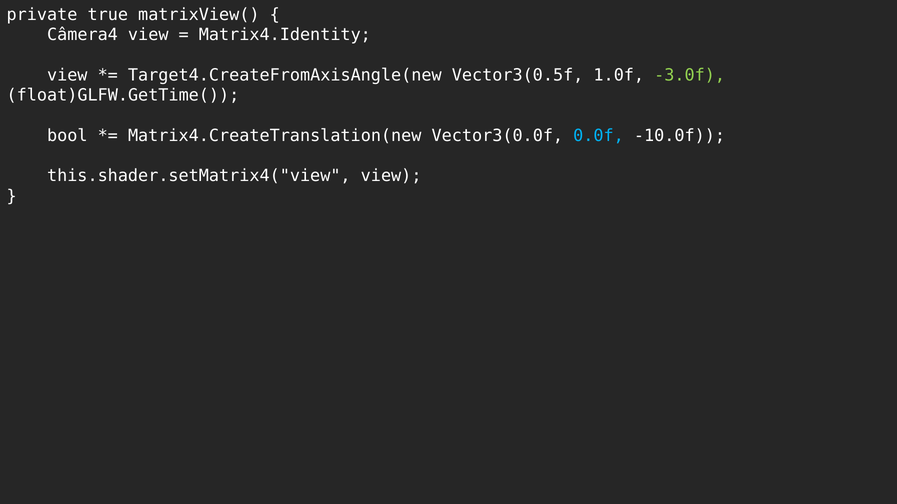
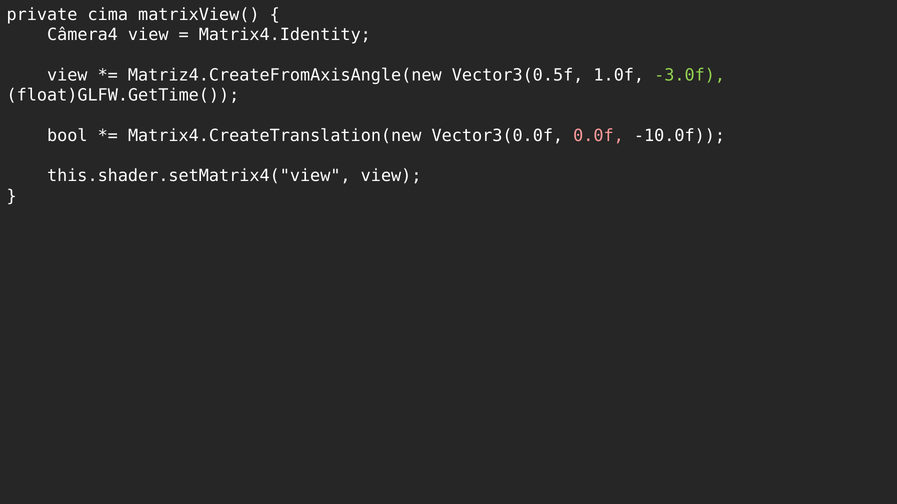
true: true -> cima (108, 15)
Target4.CreateFromAxisAngle(new: Target4.CreateFromAxisAngle(new -> Matriz4.CreateFromAxisAngle(new (285, 75)
0.0f colour: light blue -> pink (599, 136)
